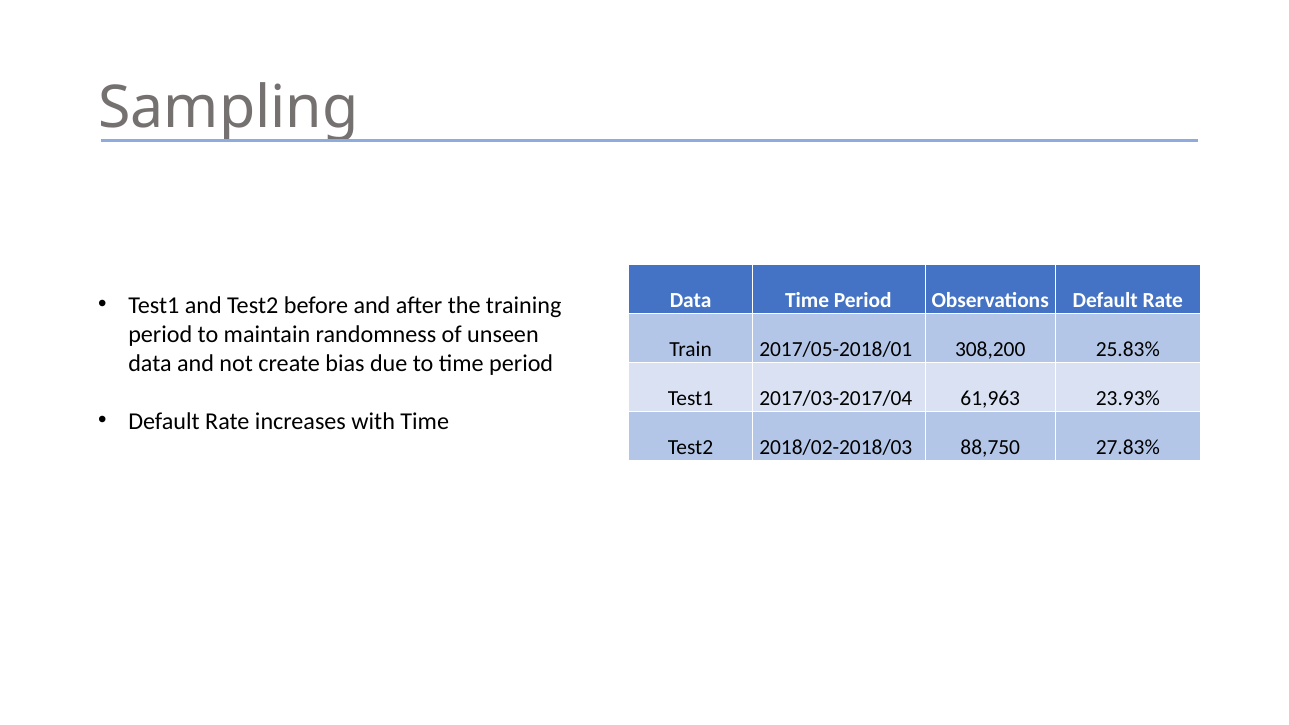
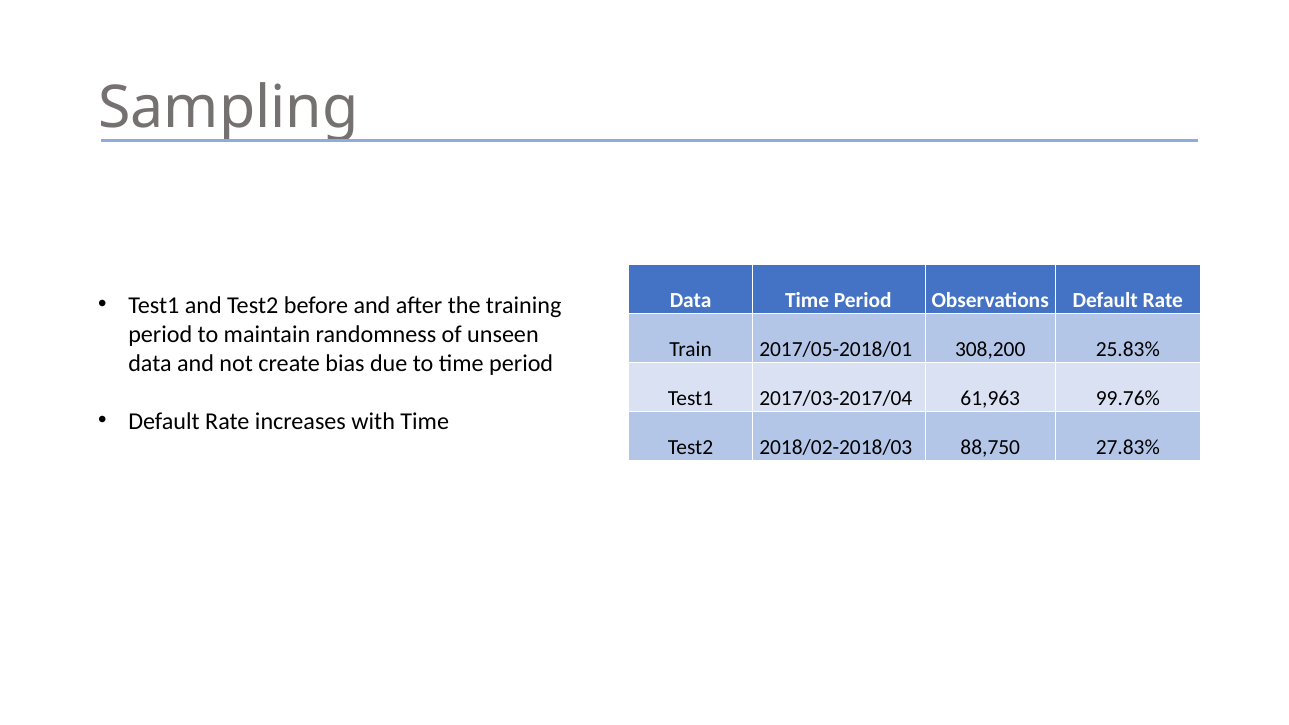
23.93%: 23.93% -> 99.76% (1128, 399)
